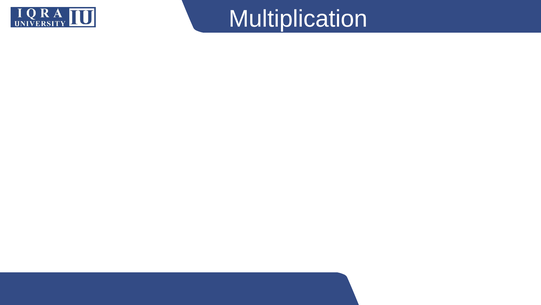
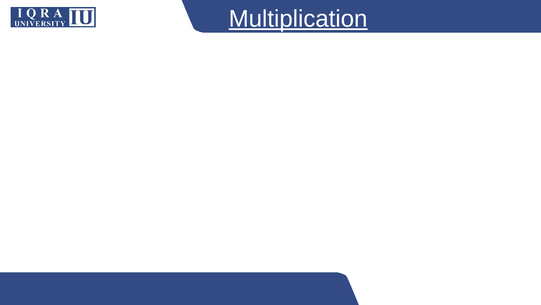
Multiplication underline: none -> present (298, 19)
